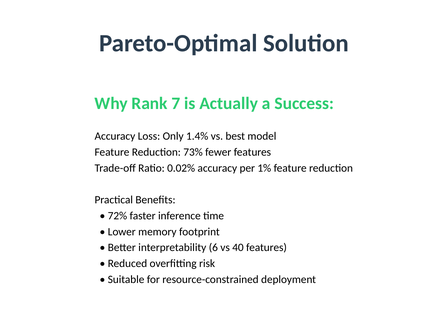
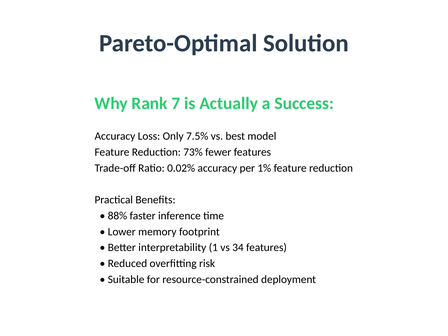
1.4%: 1.4% -> 7.5% (197, 136)
72%: 72% -> 88% (117, 216)
6: 6 -> 1 (213, 248)
40: 40 -> 34 (238, 248)
